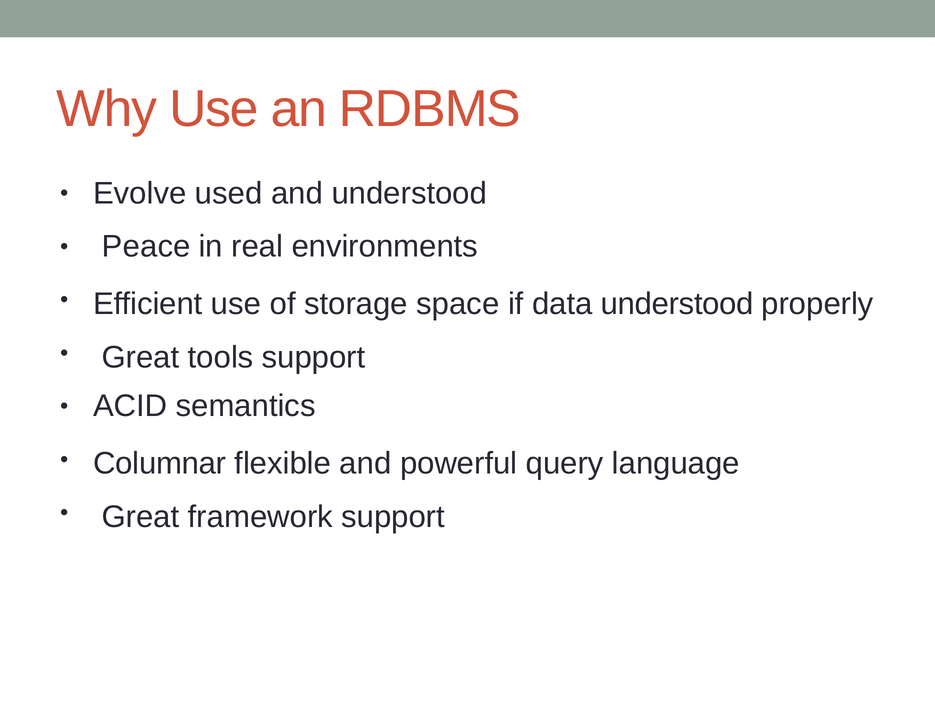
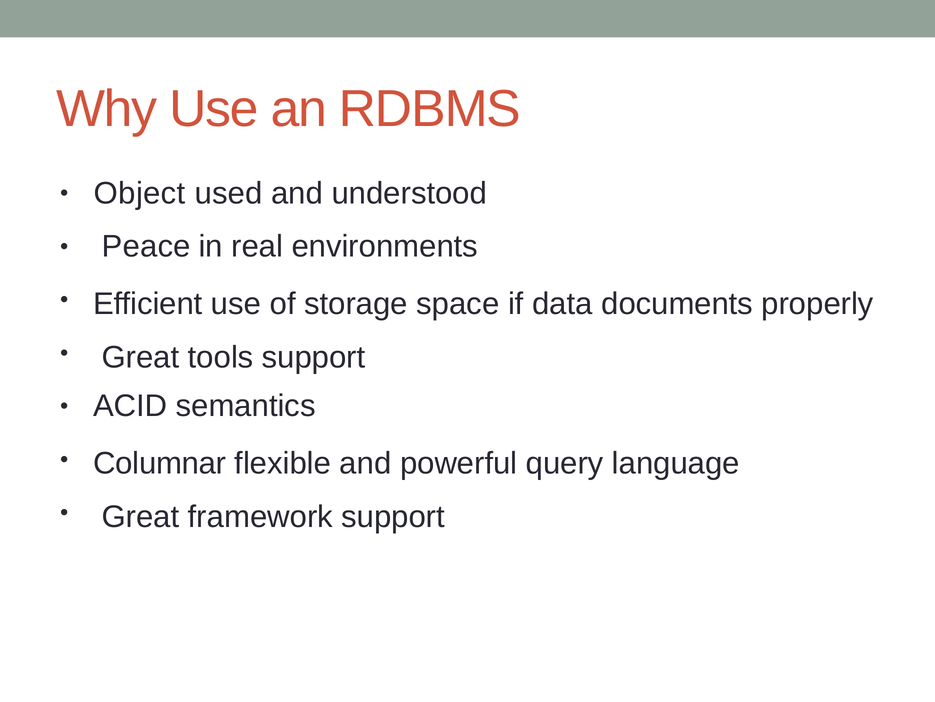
Evolve: Evolve -> Object (140, 193)
data understood: understood -> documents (677, 304)
